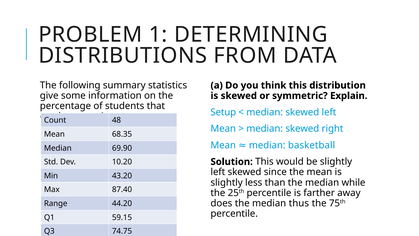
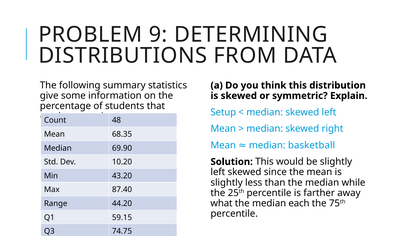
1: 1 -> 9 (158, 34)
does: does -> what (221, 203)
thus: thus -> each (299, 203)
